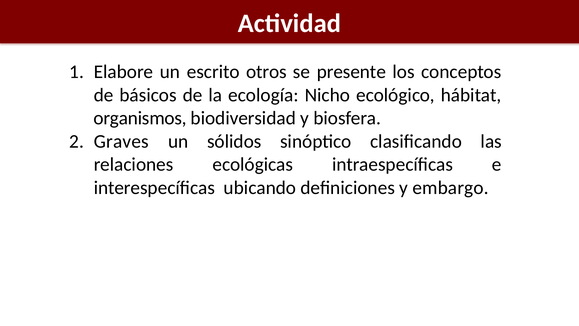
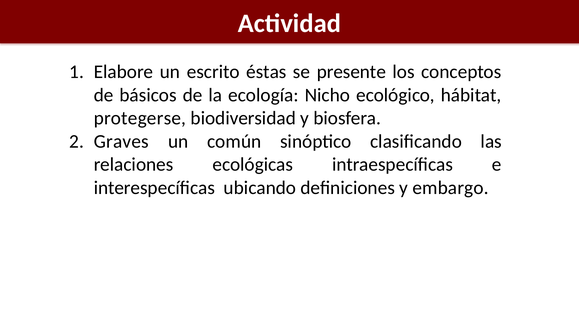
otros: otros -> éstas (266, 72)
organismos: organismos -> protegerse (140, 118)
sólidos: sólidos -> común (234, 141)
